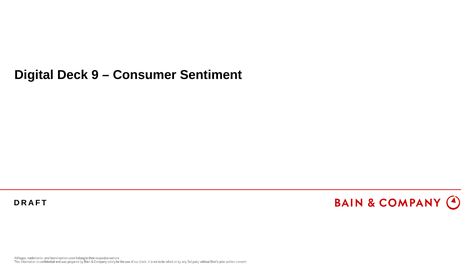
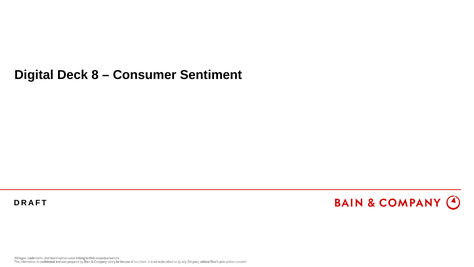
9: 9 -> 8 (95, 75)
